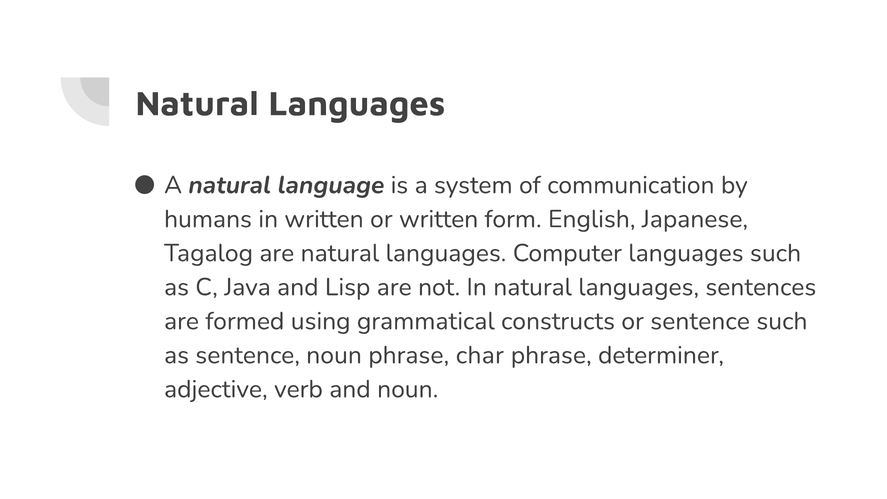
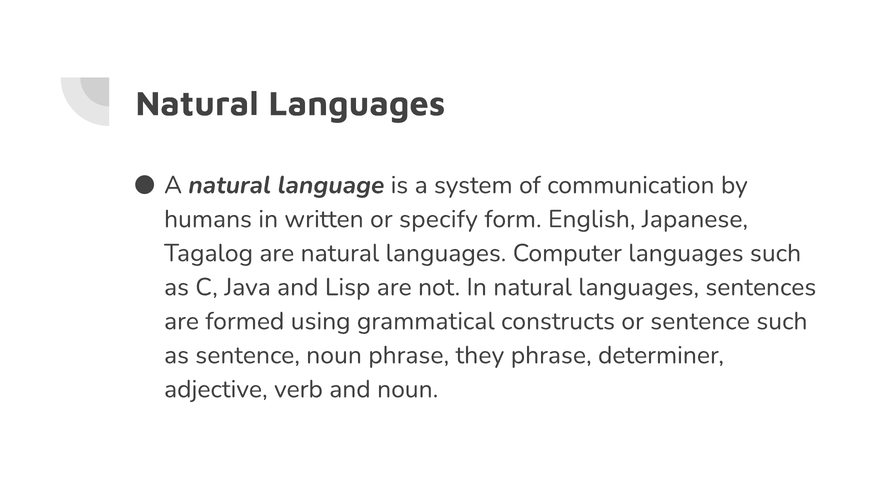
or written: written -> specify (438, 219)
char: char -> they (480, 355)
